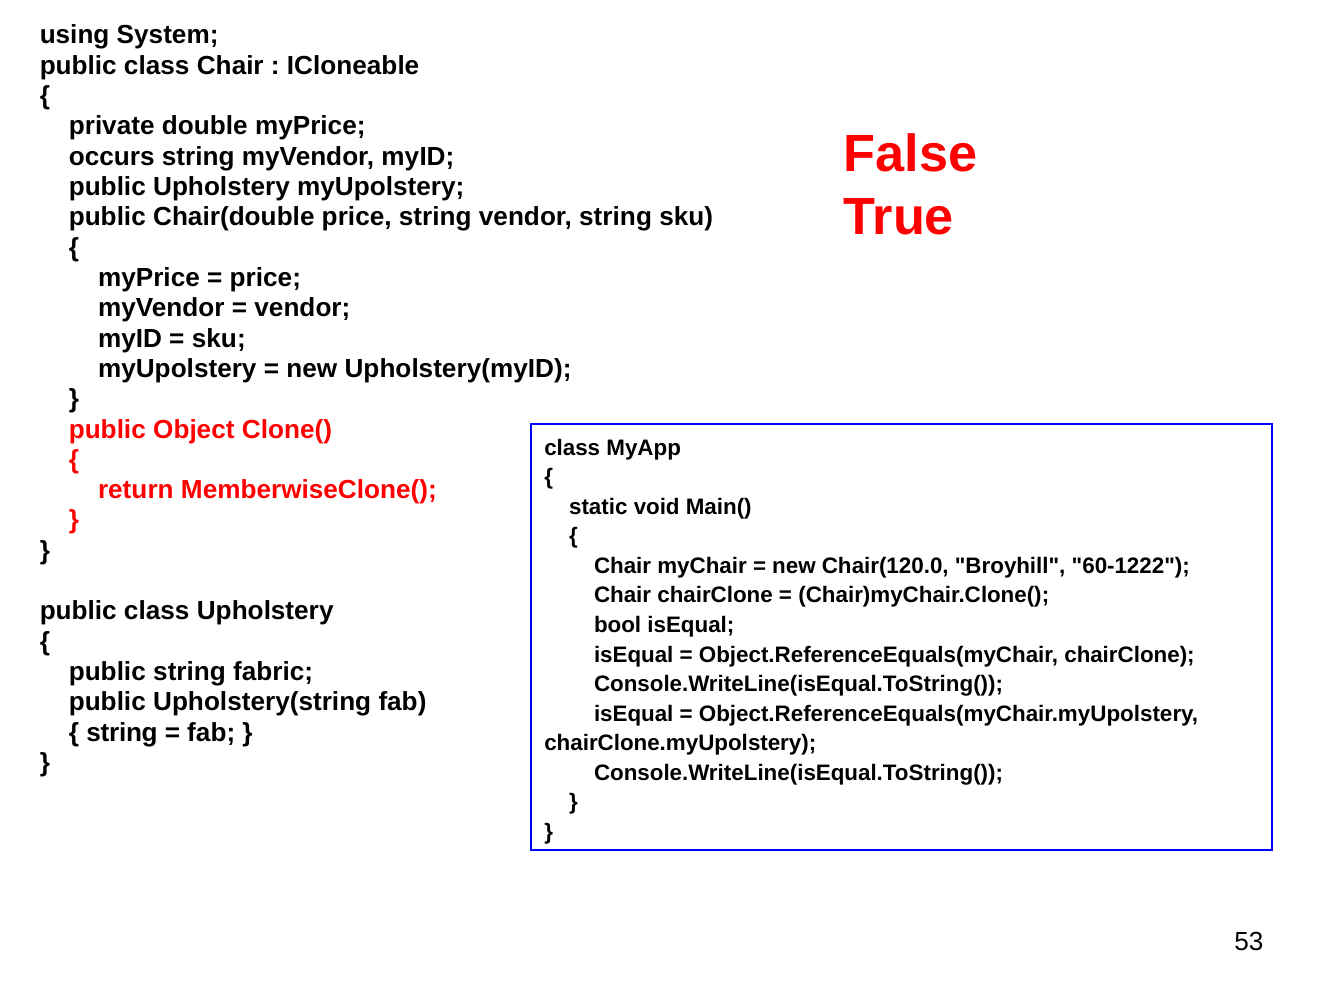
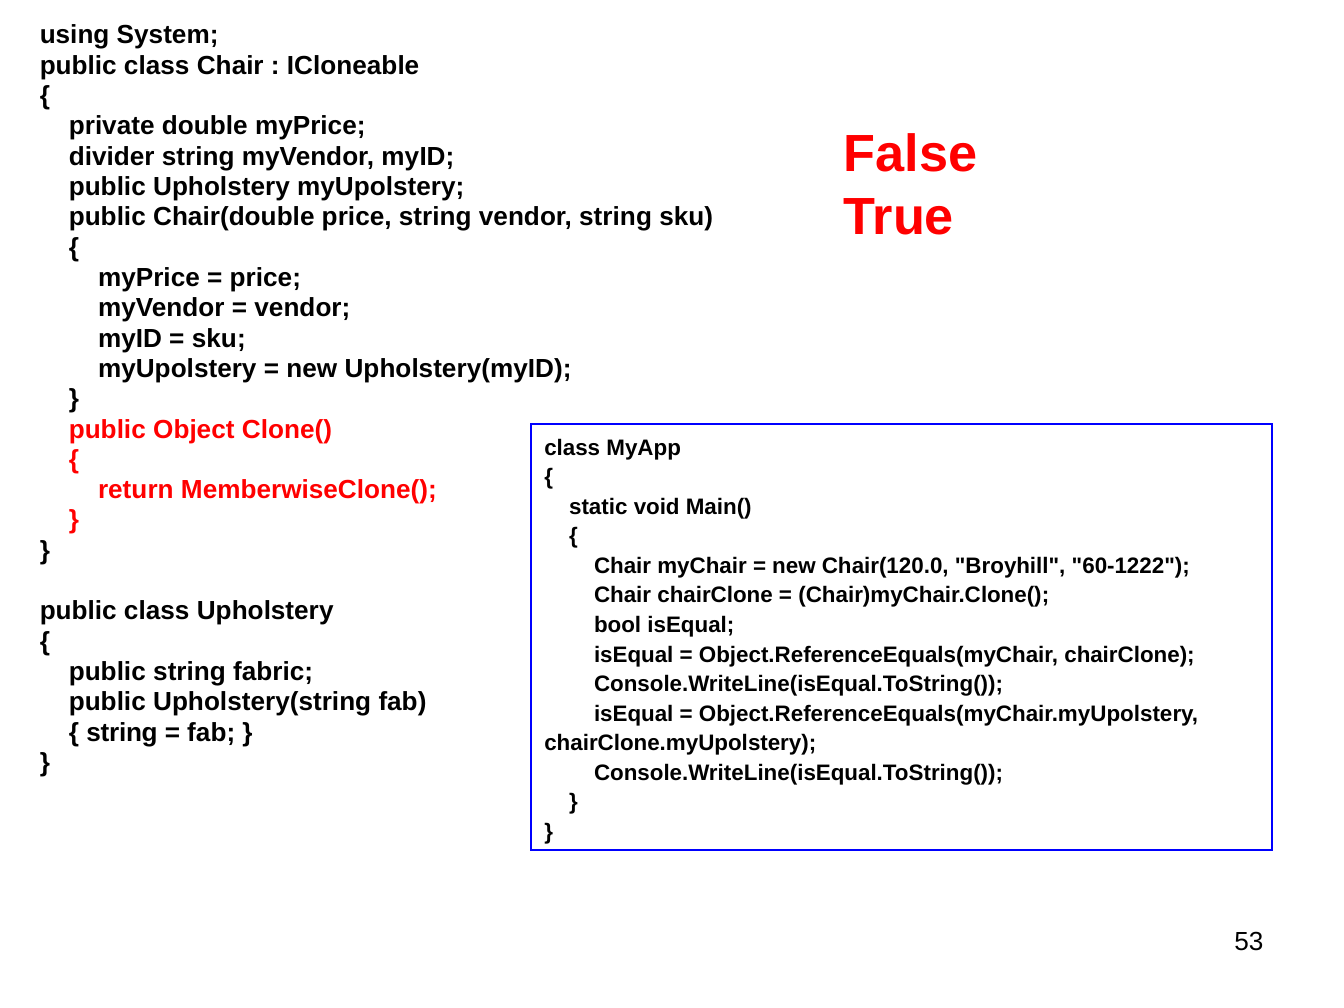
occurs: occurs -> divider (112, 157)
